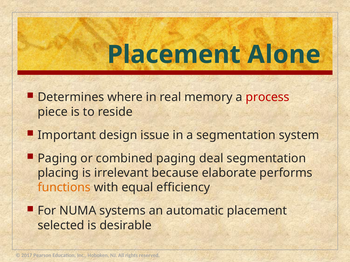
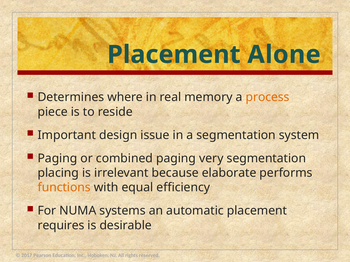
process colour: red -> orange (268, 97)
deal: deal -> very (211, 159)
selected: selected -> requires (61, 226)
